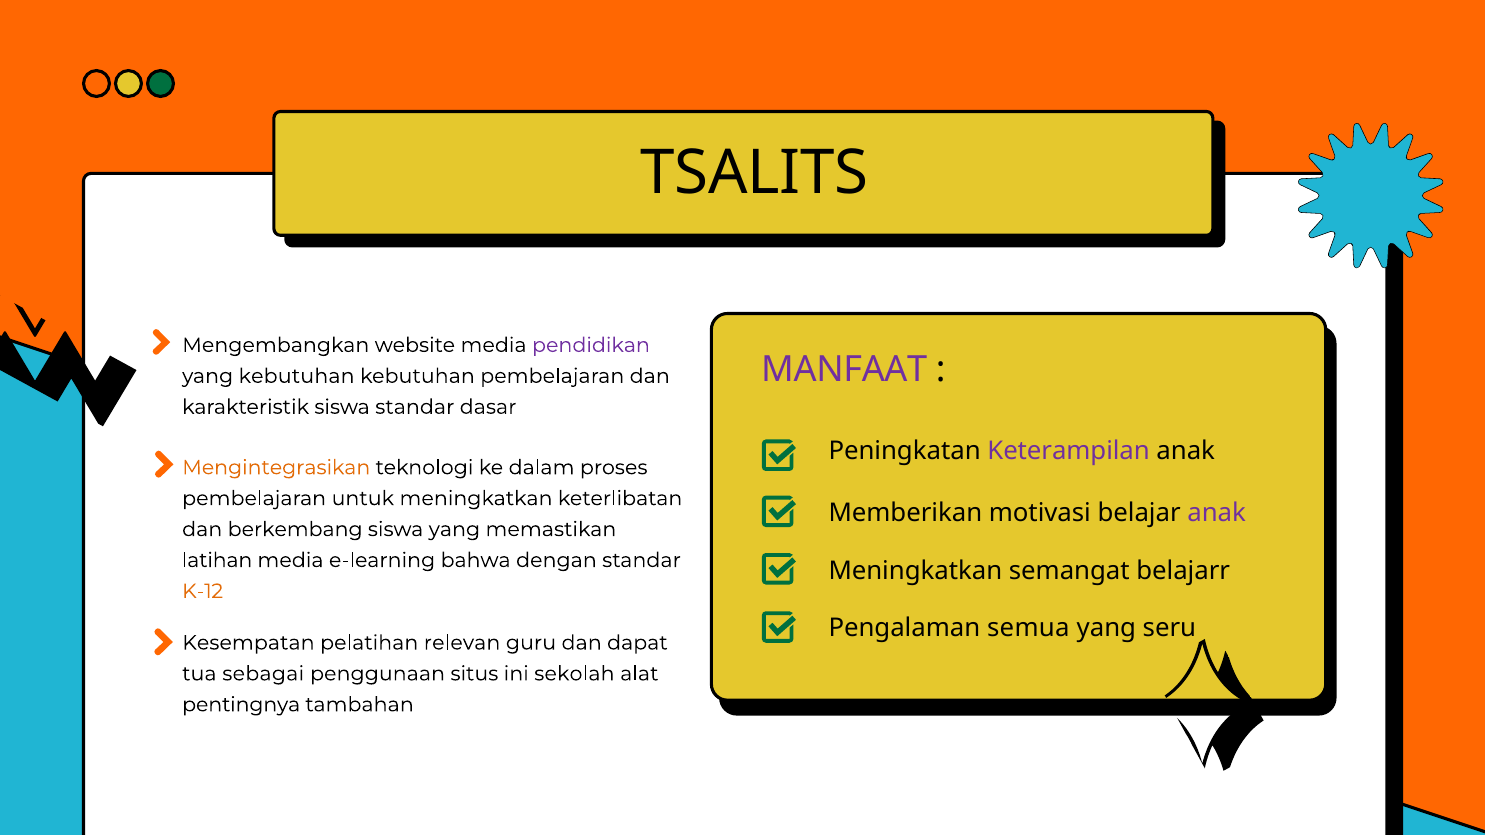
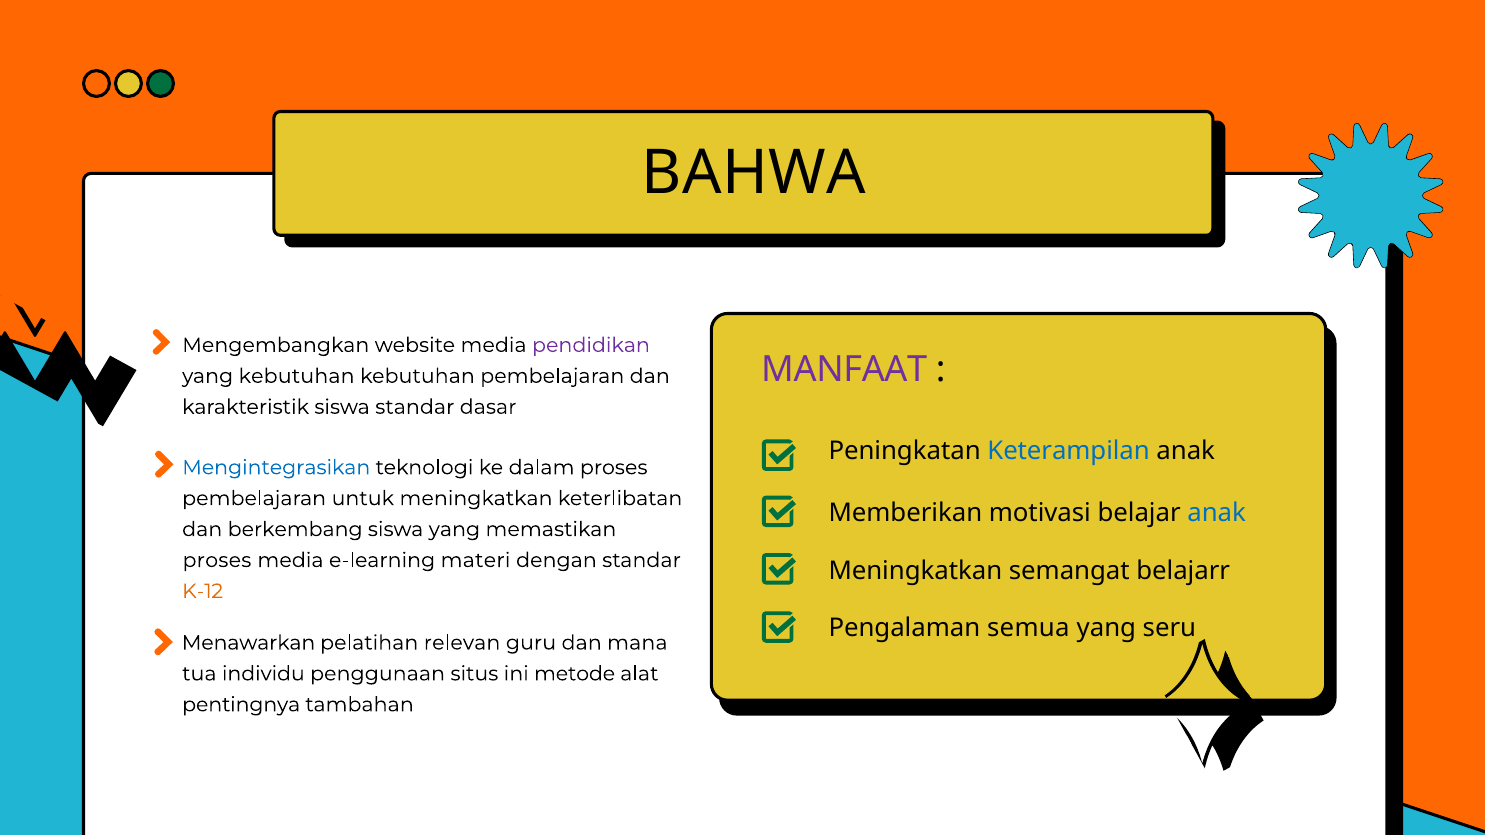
TSALITS: TSALITS -> BAHWA (754, 173)
Keterampilan colour: purple -> blue (1069, 451)
Mengintegrasikan colour: orange -> blue (276, 468)
anak colour: purple -> blue (1217, 513)
latihan: latihan -> proses (217, 560)
bahwa: bahwa -> materi (475, 560)
Kesempatan: Kesempatan -> Menawarkan (249, 643)
dapat: dapat -> mana (637, 643)
sebagai: sebagai -> individu (263, 674)
sekolah: sekolah -> metode (575, 674)
